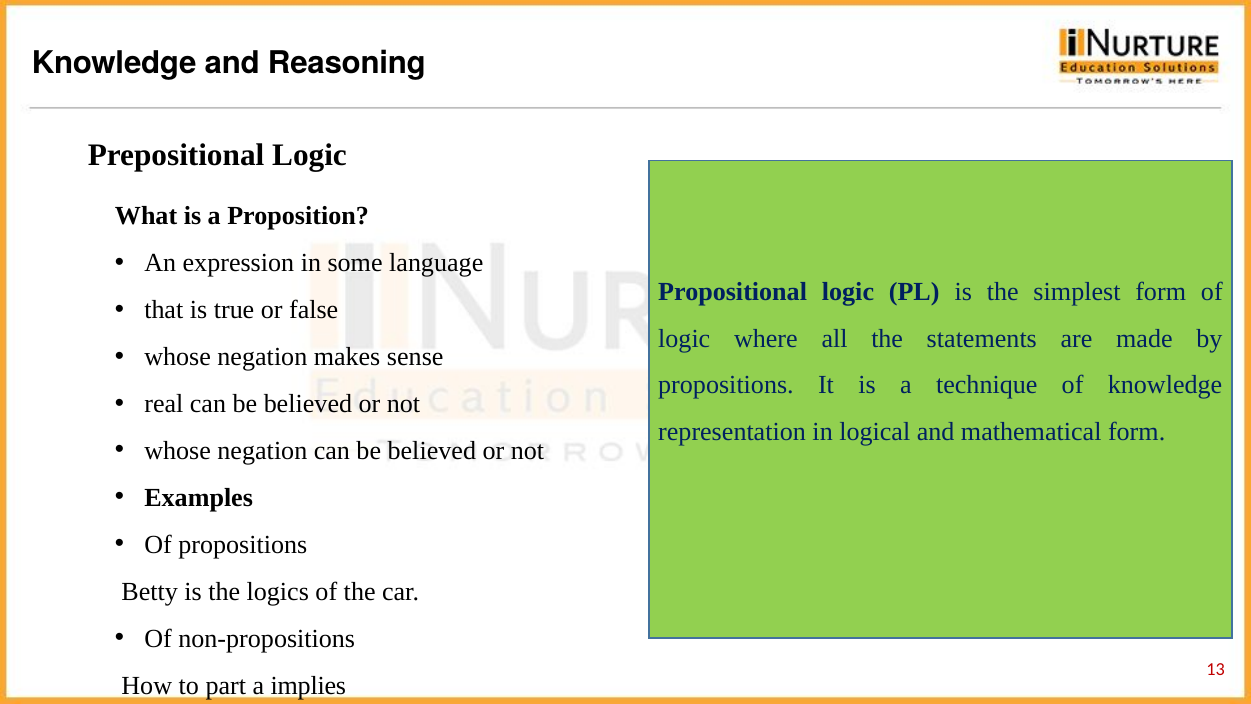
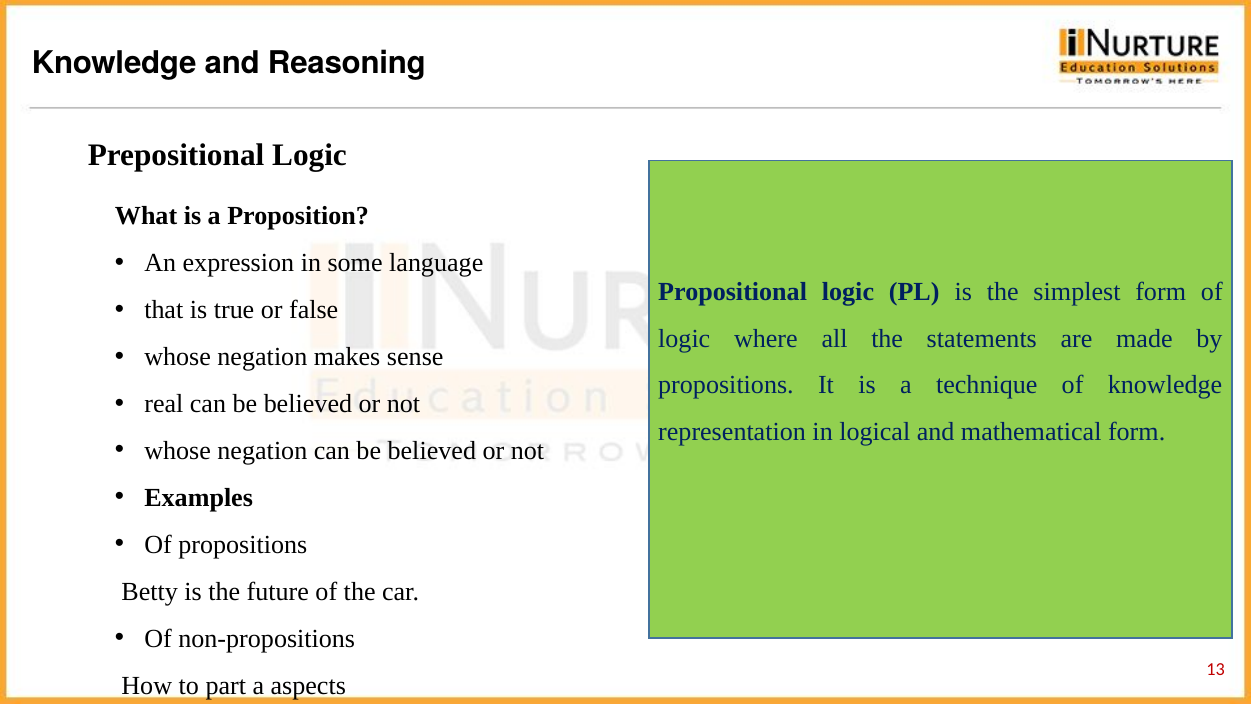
logics: logics -> future (278, 591)
implies: implies -> aspects (308, 685)
